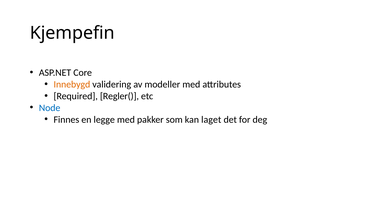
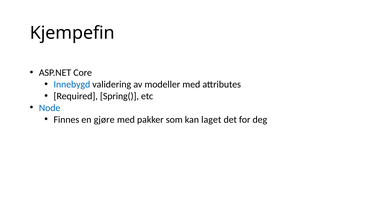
Innebygd colour: orange -> blue (72, 84)
Regler(: Regler( -> Spring( (119, 96)
legge: legge -> gjøre (104, 119)
